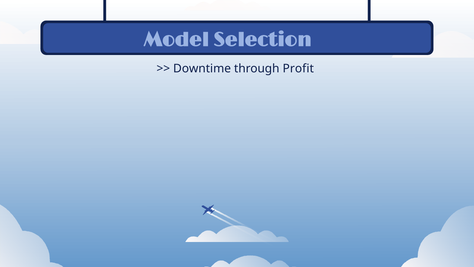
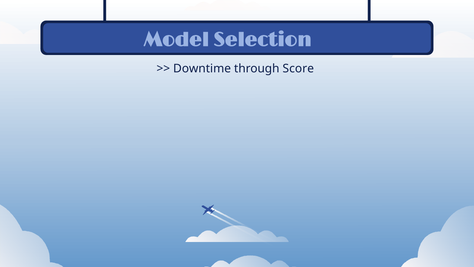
Profit: Profit -> Score (298, 68)
